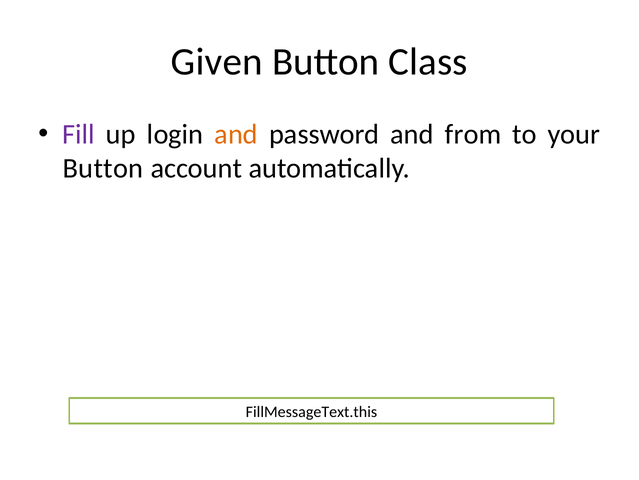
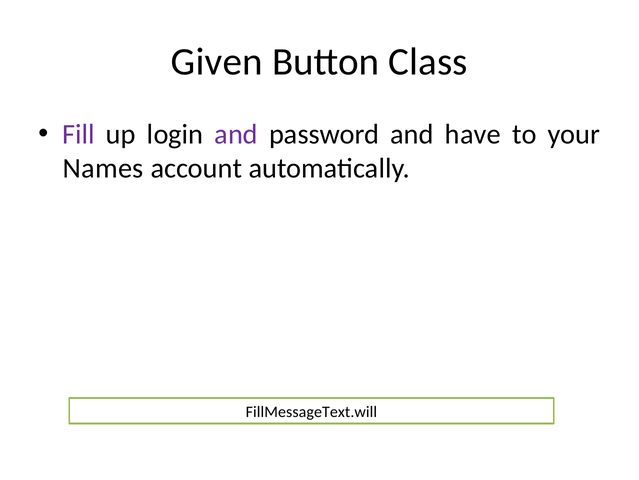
and colour: orange -> purple (236, 134)
from: from -> have (473, 134)
Button: Button -> Names (103, 168)
FillMessageText.this: FillMessageText.this -> FillMessageText.will (311, 411)
